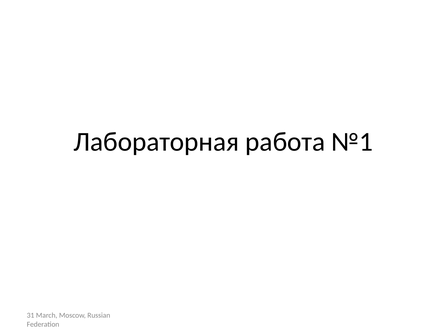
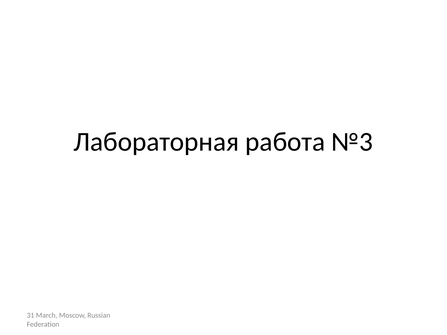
№1: №1 -> №3 (352, 142)
